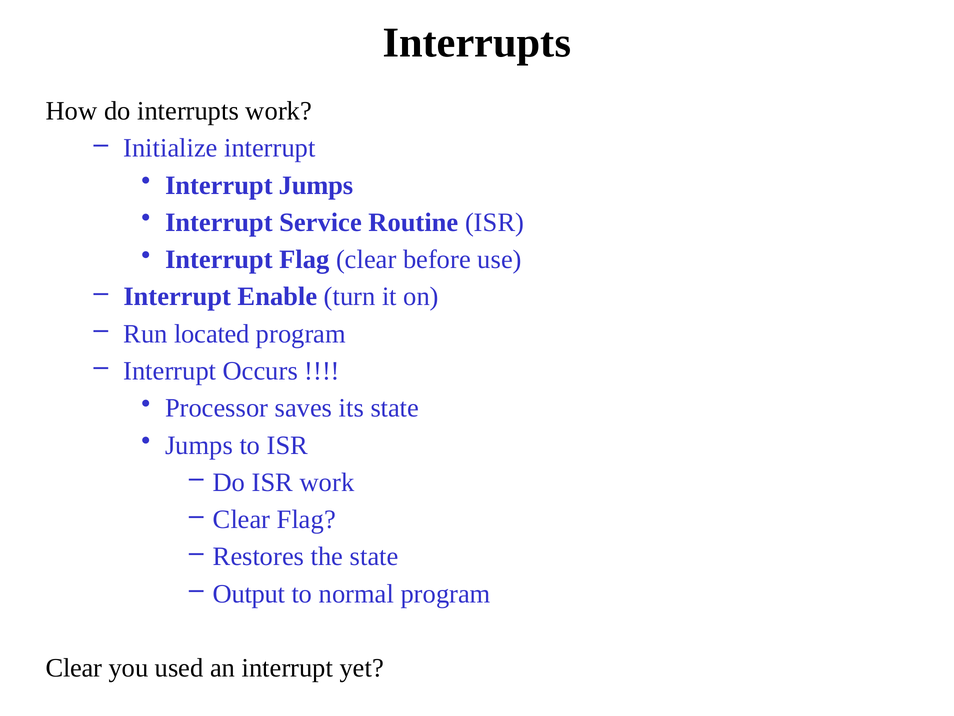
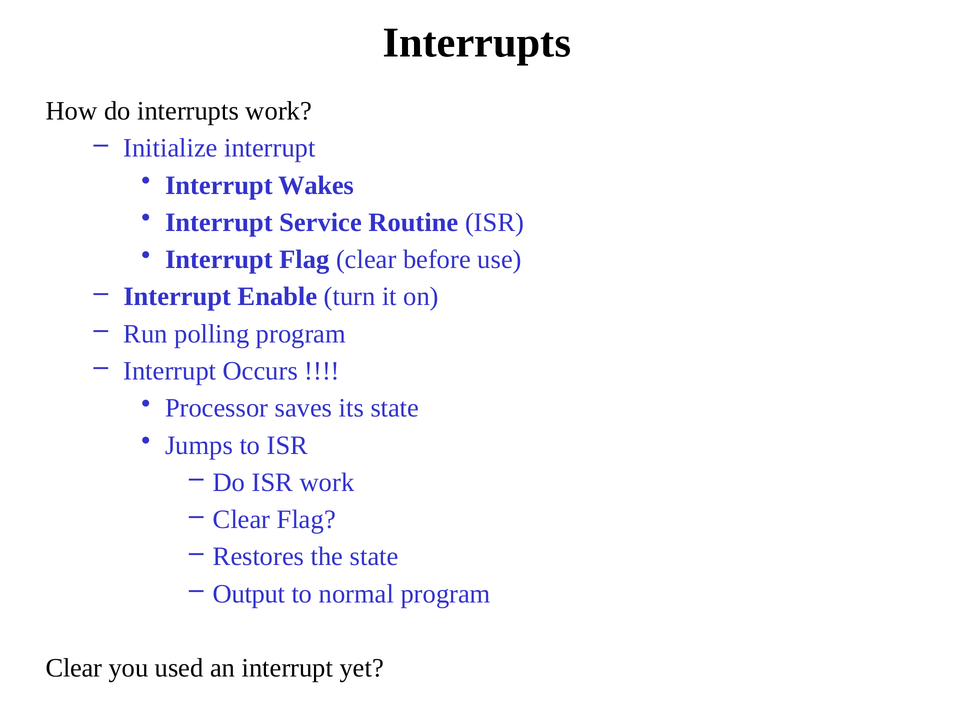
Interrupt Jumps: Jumps -> Wakes (316, 185)
located: located -> polling (212, 334)
